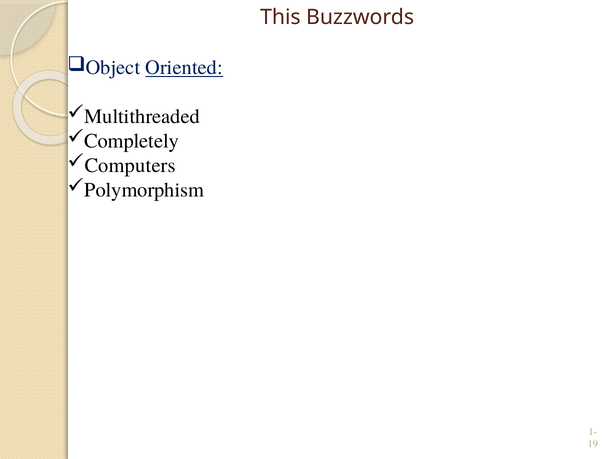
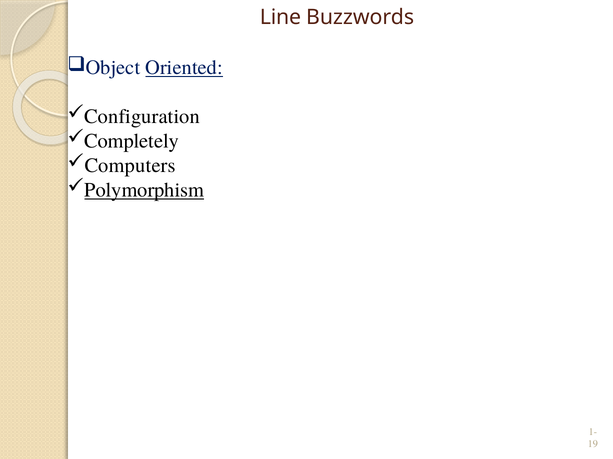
This: This -> Line (280, 17)
Multithreaded: Multithreaded -> Configuration (142, 117)
Polymorphism underline: none -> present (144, 190)
